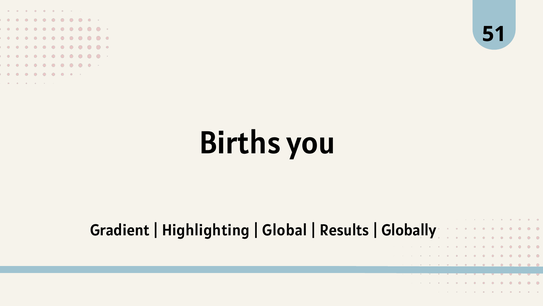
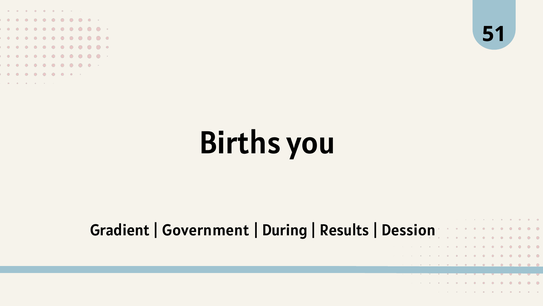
Highlighting: Highlighting -> Government (206, 230)
Global: Global -> During (285, 230)
Globally: Globally -> Dession (409, 230)
